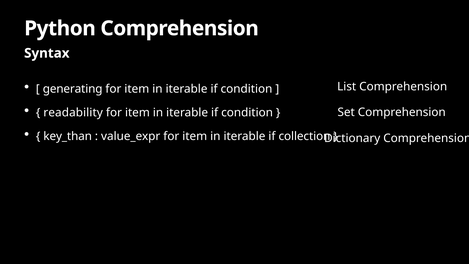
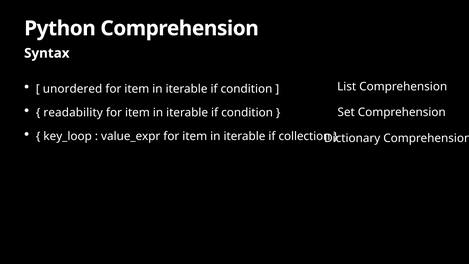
generating: generating -> unordered (73, 89)
key_than: key_than -> key_loop (68, 136)
